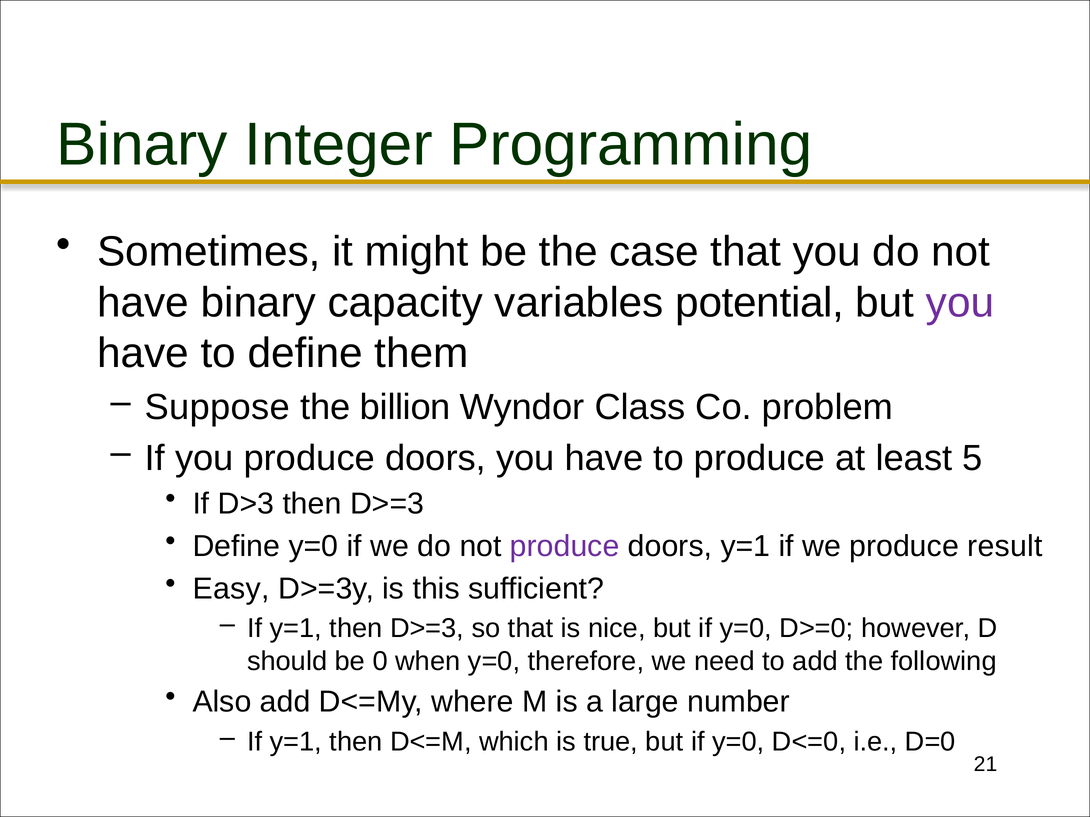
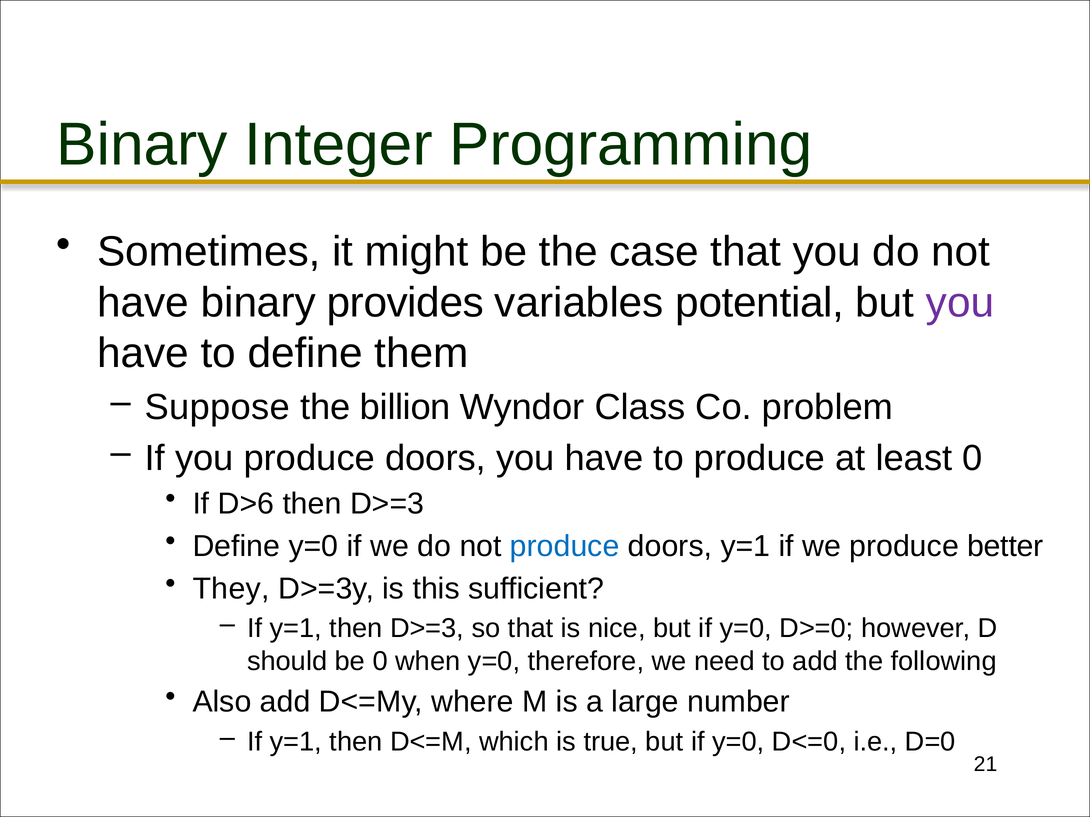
capacity: capacity -> provides (405, 303)
least 5: 5 -> 0 (972, 459)
D>3: D>3 -> D>6 (246, 504)
produce colour: purple -> blue (565, 547)
result: result -> better (1005, 547)
Easy: Easy -> They (231, 589)
